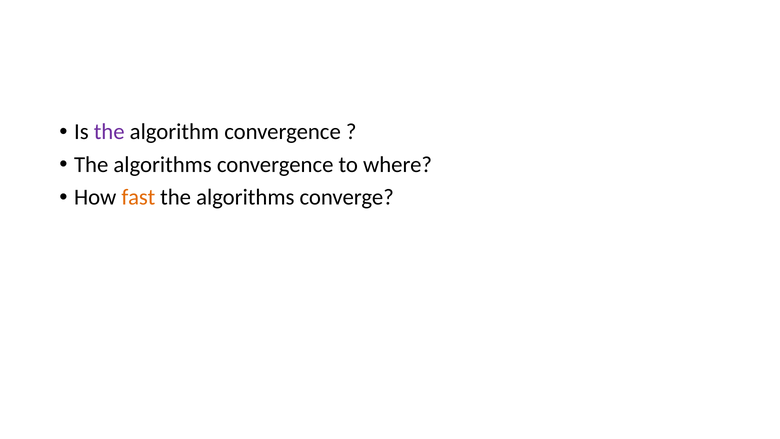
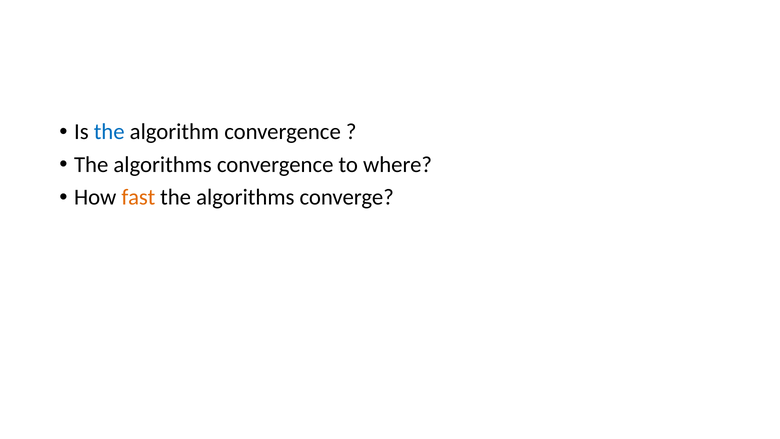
the colour: purple -> blue (109, 132)
